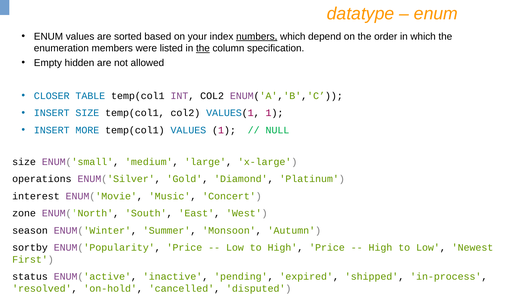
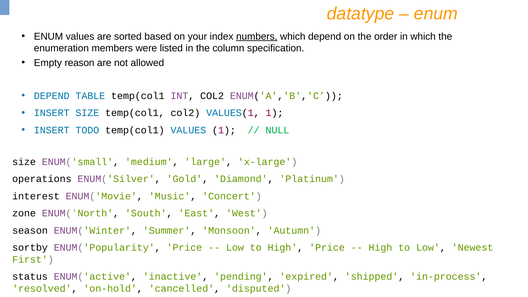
the underline: present -> none (203, 48)
hidden: hidden -> reason (80, 63)
CLOSER: CLOSER -> DEPEND (52, 96)
MORE: MORE -> TODO (87, 130)
